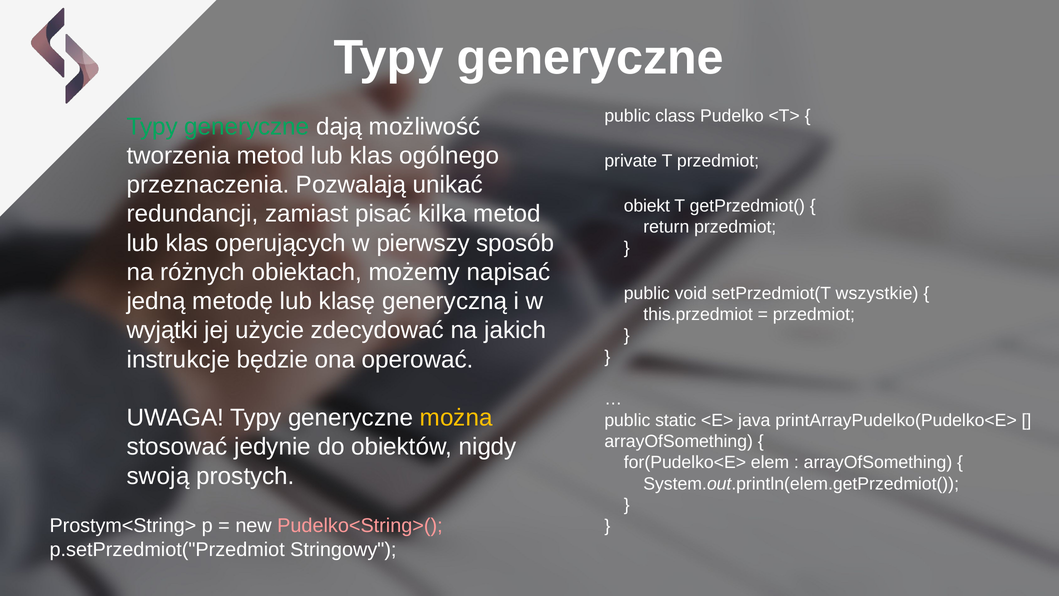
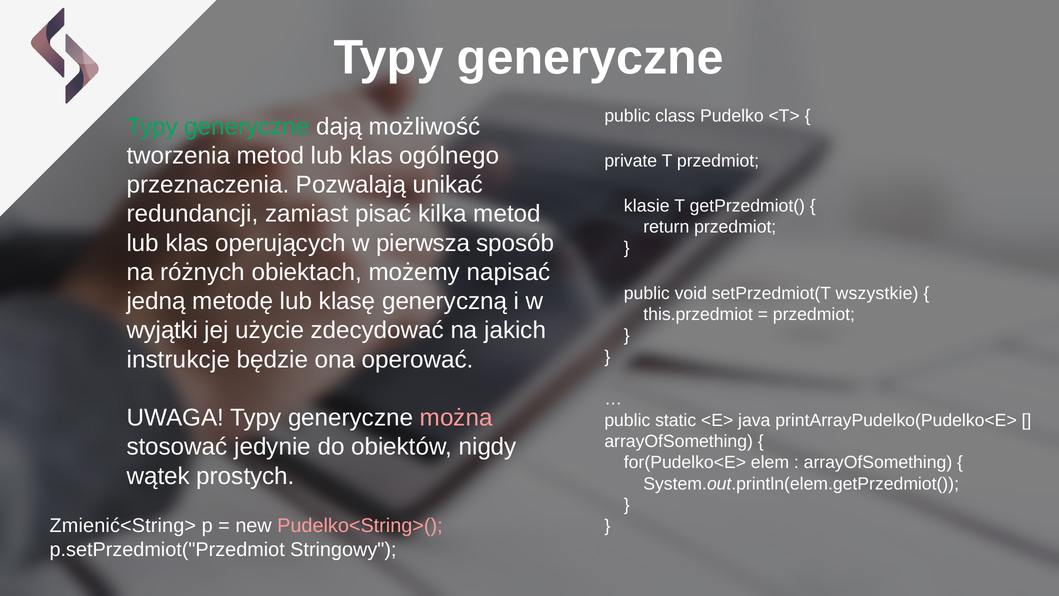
obiekt: obiekt -> klasie (647, 206)
pierwszy: pierwszy -> pierwsza (423, 243)
można colour: yellow -> pink (456, 418)
swoją: swoją -> wątek (158, 476)
Prostym<String>: Prostym<String> -> Zmienić<String> (123, 525)
